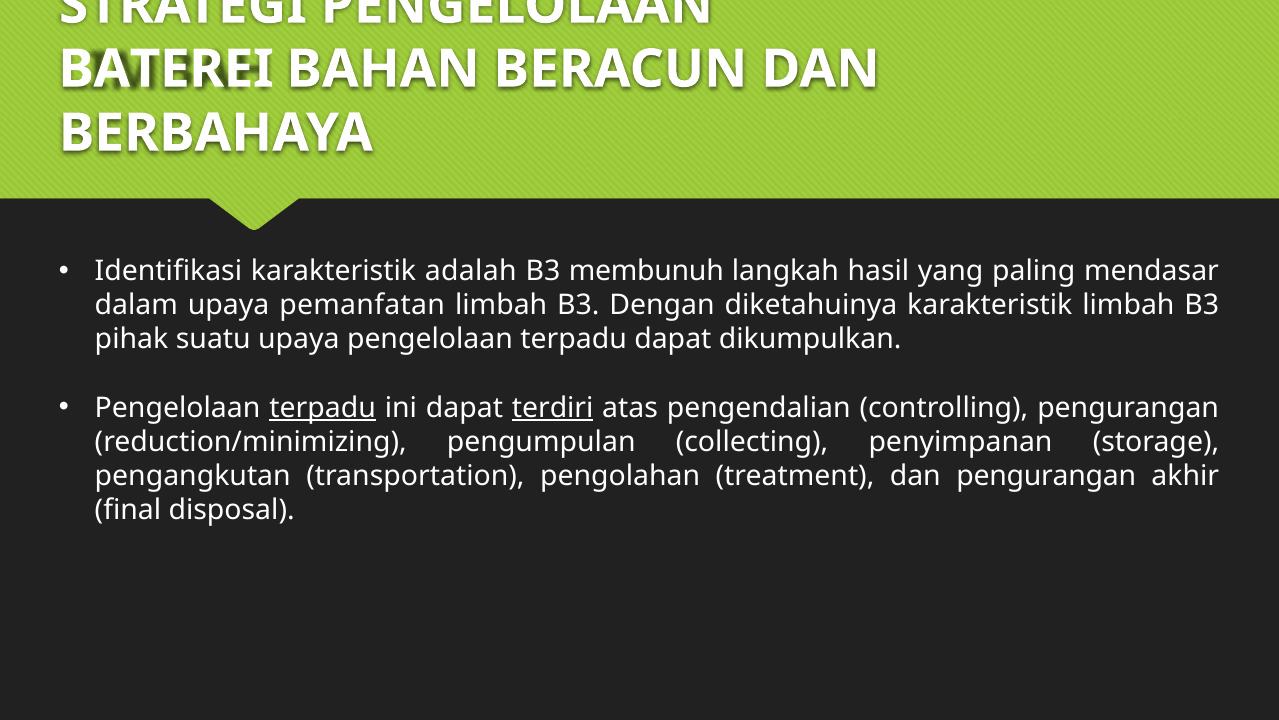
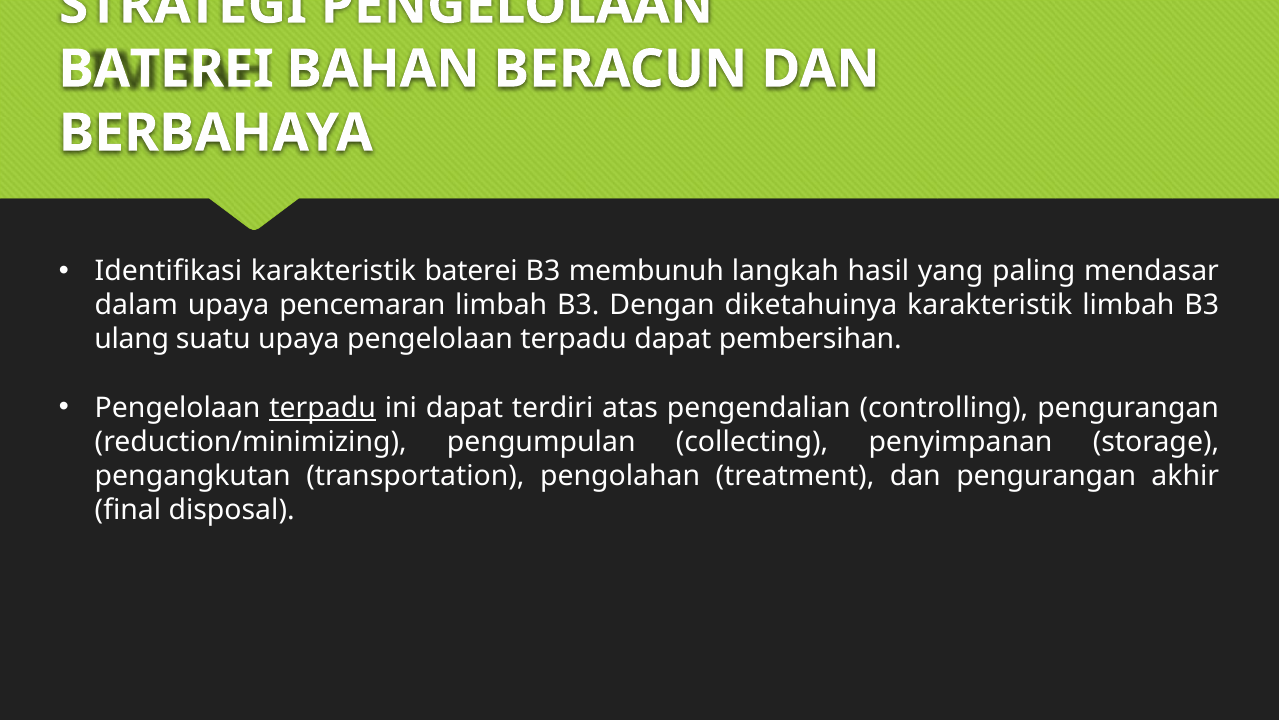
karakteristik adalah: adalah -> baterei (471, 271)
pemanfatan: pemanfatan -> pencemaran (362, 305)
pihak: pihak -> ulang (132, 339)
dikumpulkan: dikumpulkan -> pembersihan (810, 339)
terdiri underline: present -> none (553, 408)
